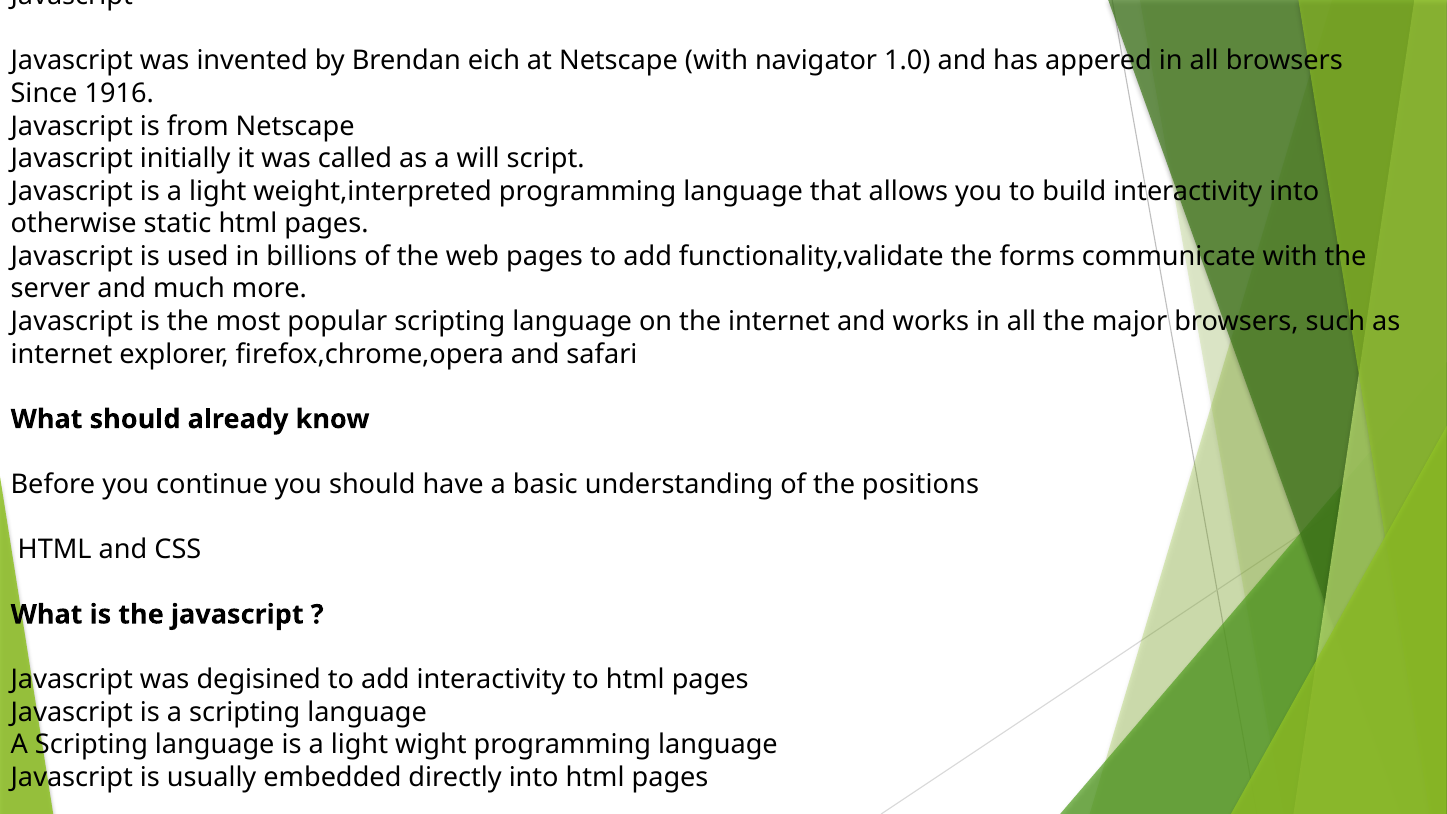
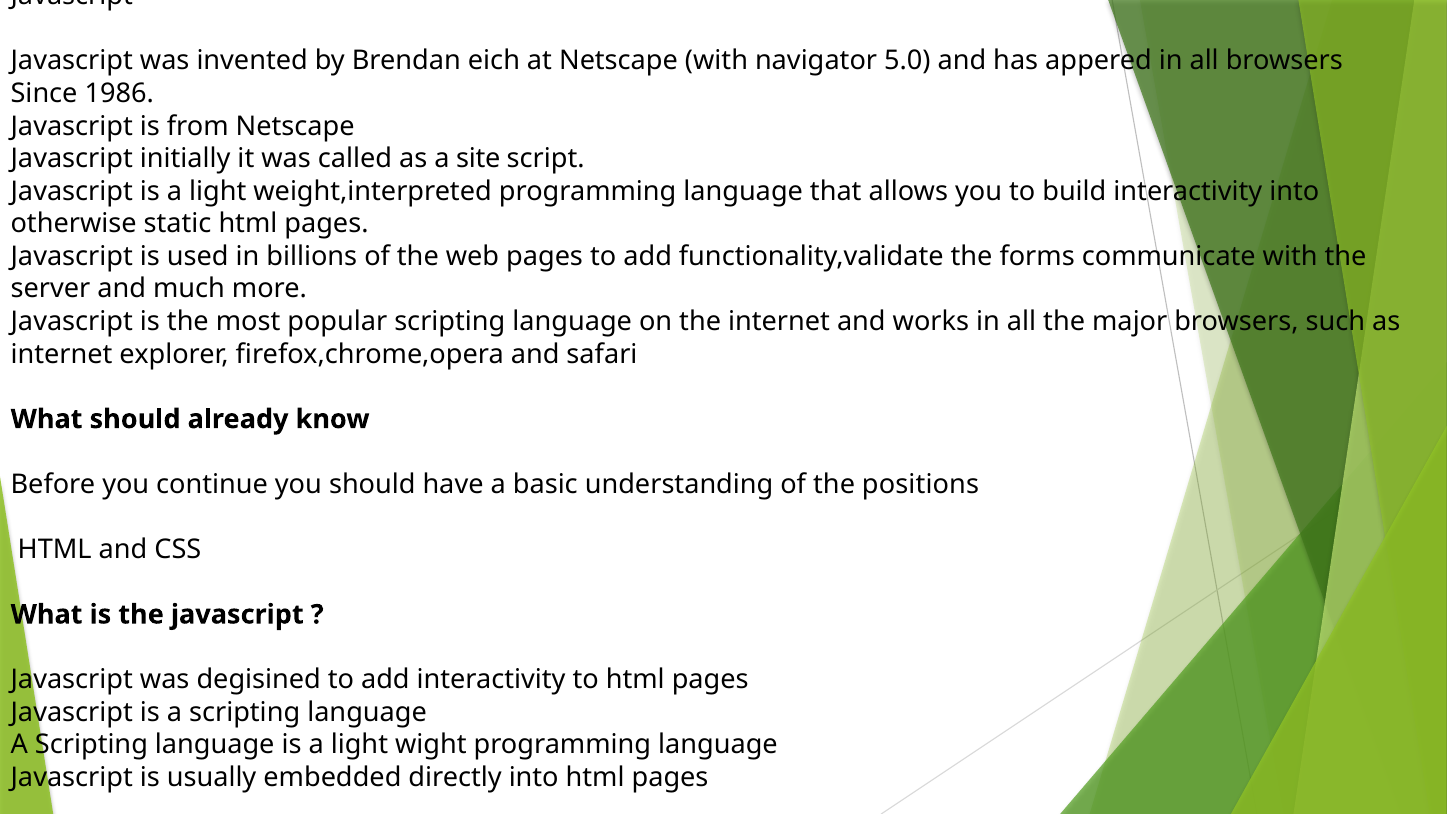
1.0: 1.0 -> 5.0 (907, 61)
1916: 1916 -> 1986 (119, 94)
will: will -> site (478, 159)
